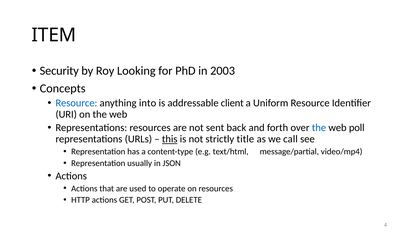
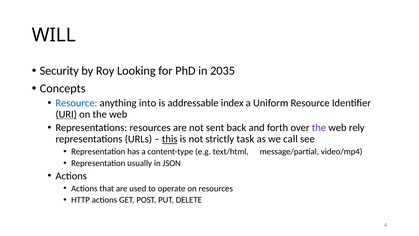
ITEM: ITEM -> WILL (54, 35)
2003: 2003 -> 2035 (223, 71)
client: client -> index (232, 103)
URI underline: none -> present (66, 114)
the colour: blue -> purple (319, 128)
poll: poll -> rely (357, 128)
title: title -> task (245, 139)
